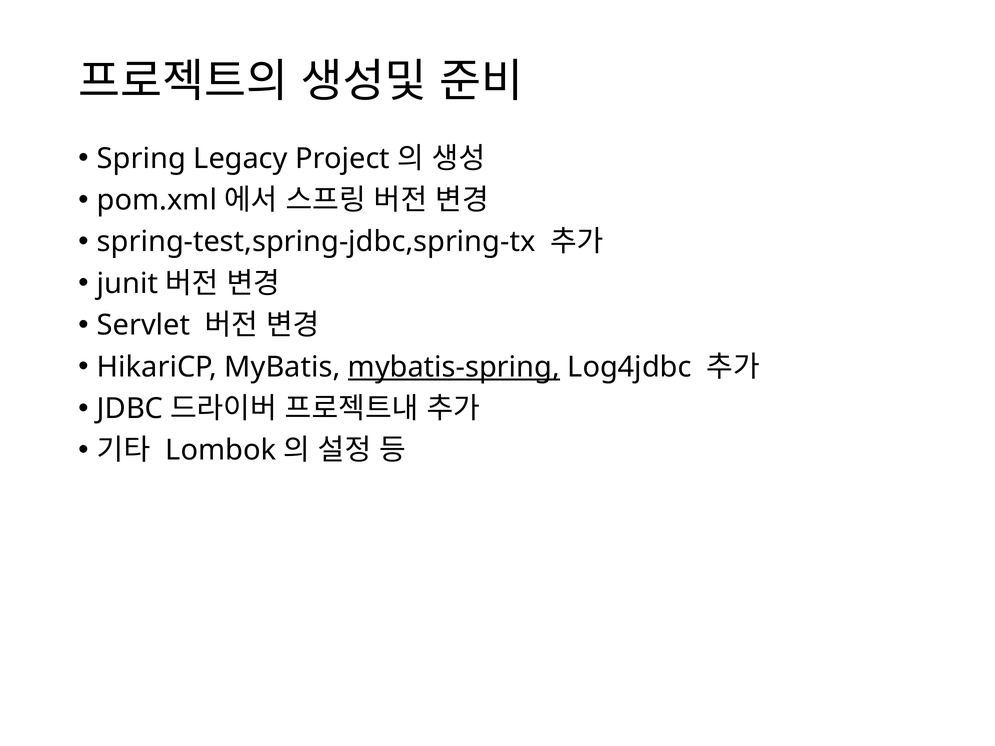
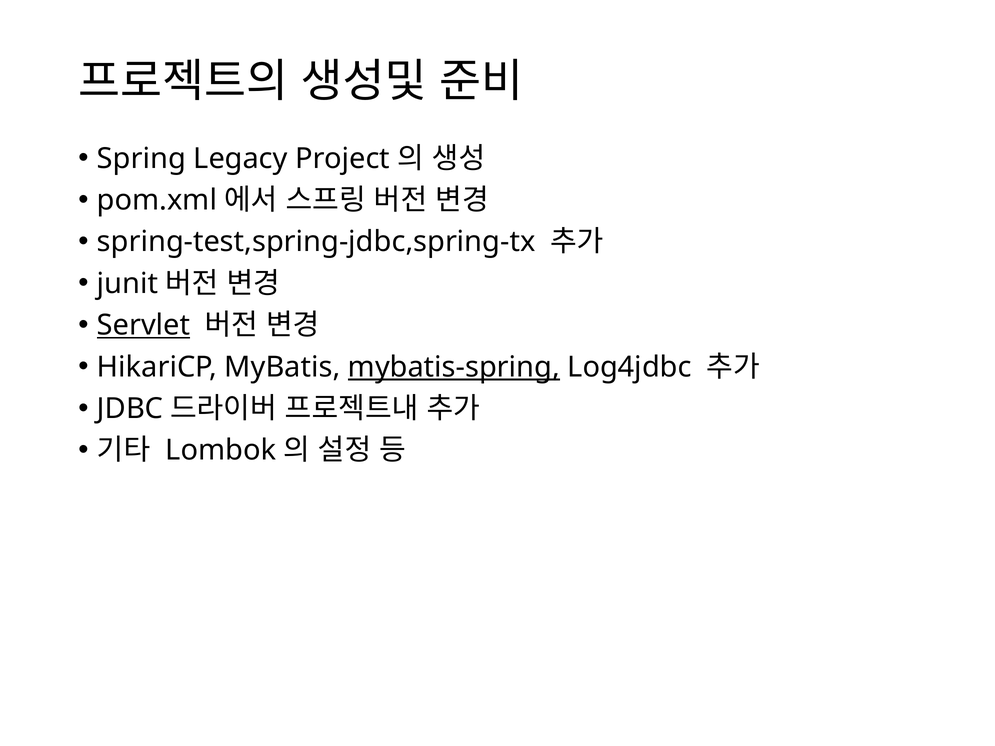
Servlet underline: none -> present (144, 325)
